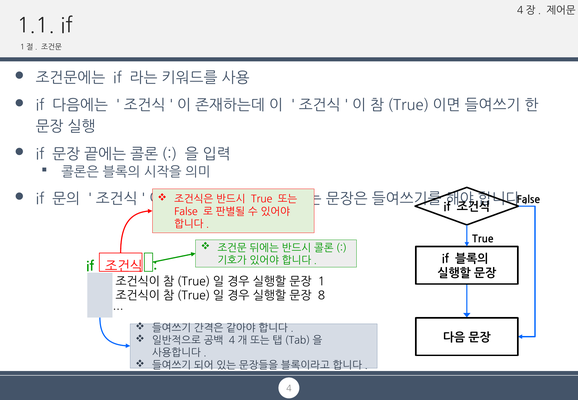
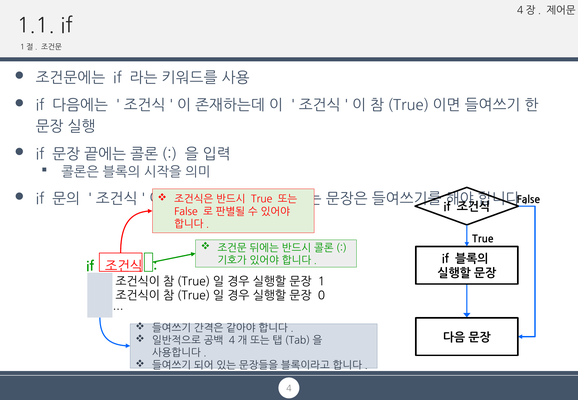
8: 8 -> 0 (321, 296)
